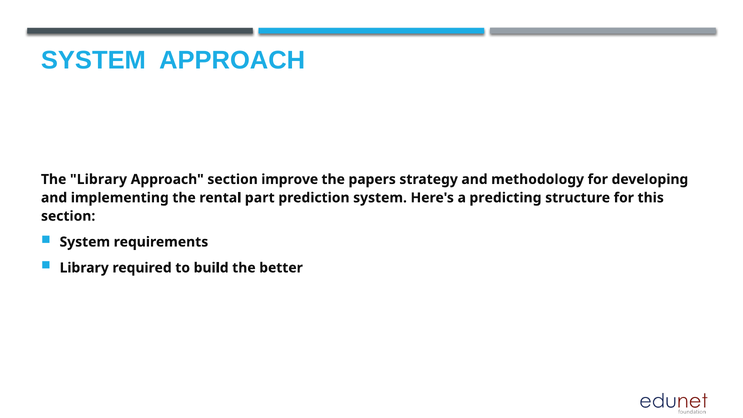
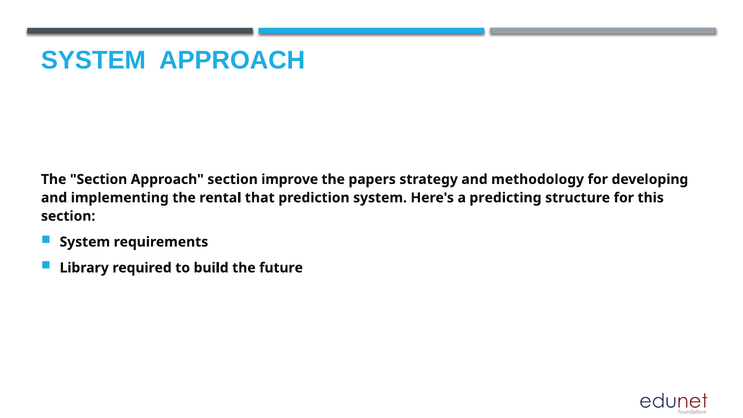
The Library: Library -> Section (99, 179)
part: part -> that (260, 198)
better: better -> future (281, 268)
